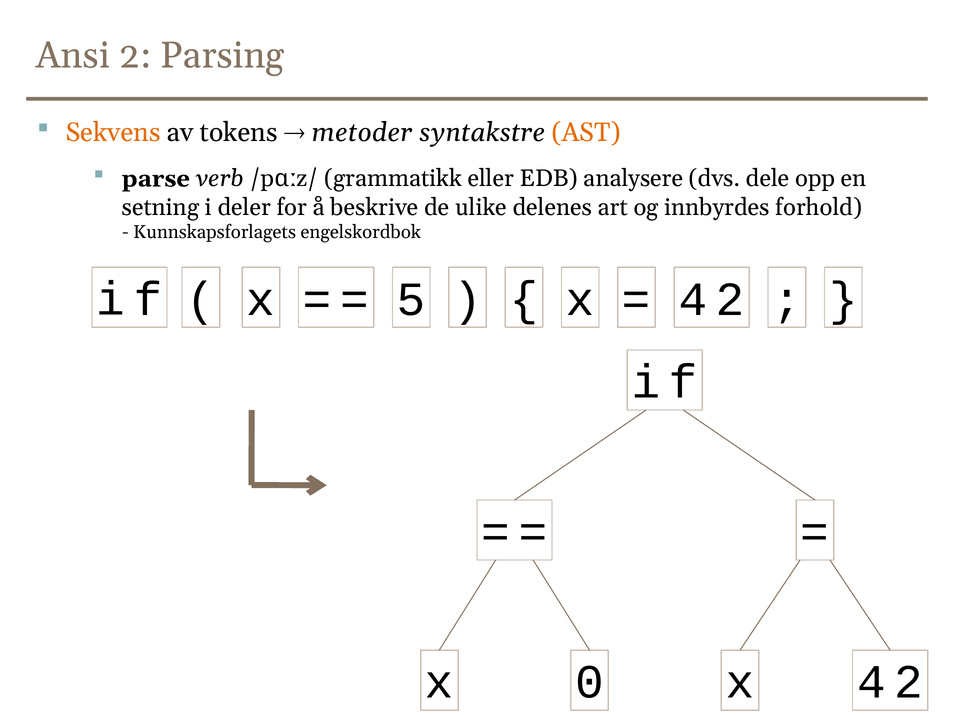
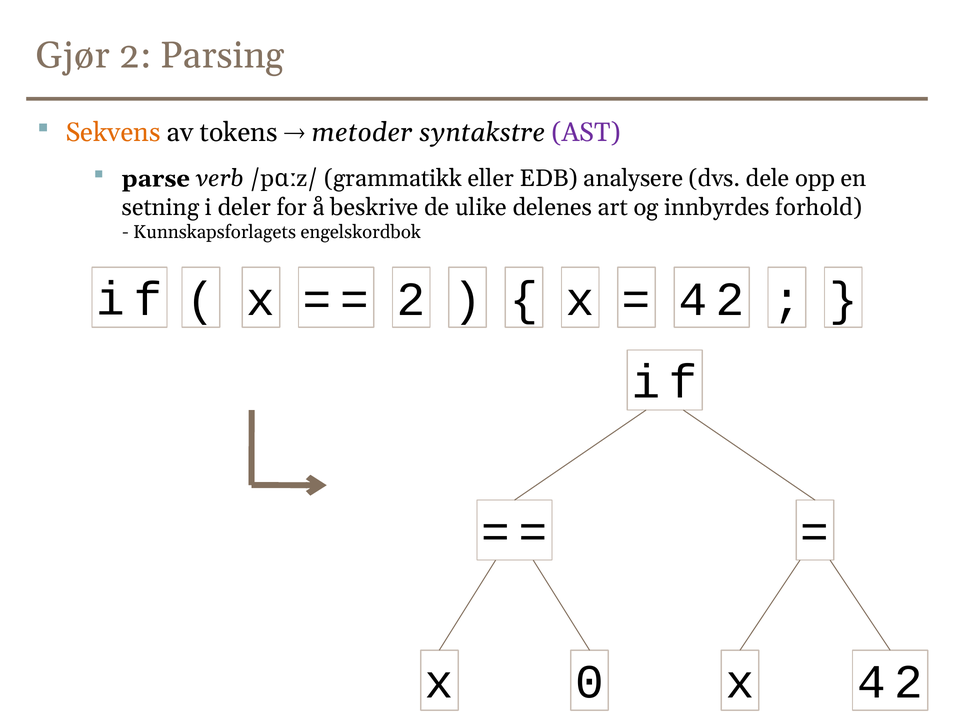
Ansi: Ansi -> Gjør (73, 55)
AST colour: orange -> purple (586, 133)
5: 5 -> 2 (411, 300)
